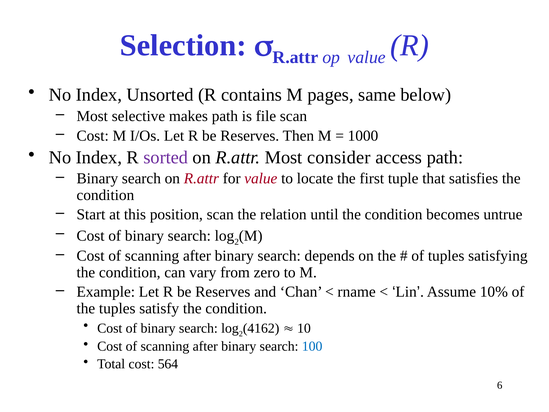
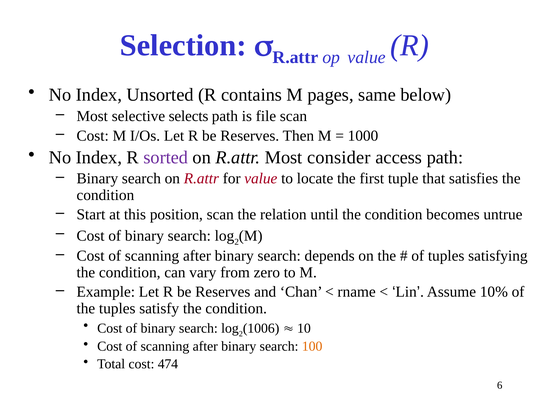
makes: makes -> selects (189, 116)
4162: 4162 -> 1006 (261, 328)
100 colour: blue -> orange (312, 346)
564: 564 -> 474 (168, 364)
